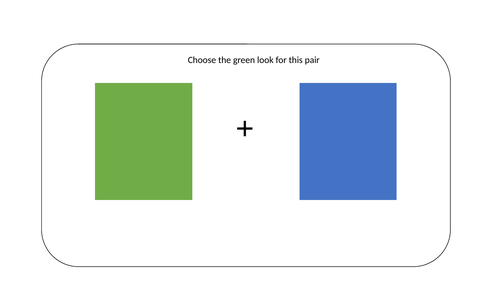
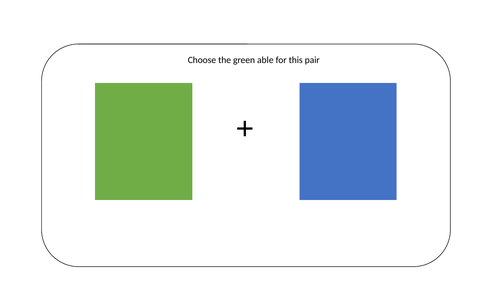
look: look -> able (265, 60)
